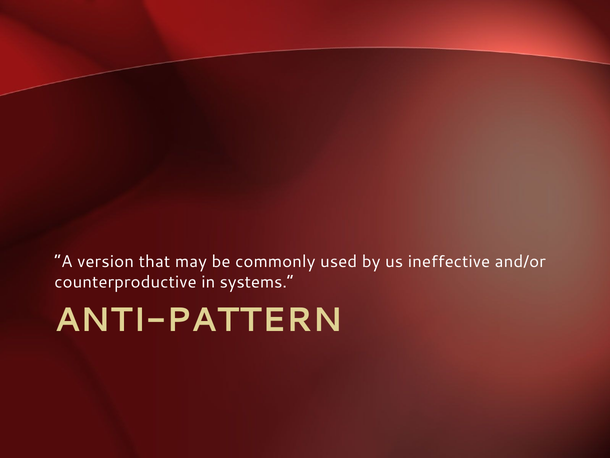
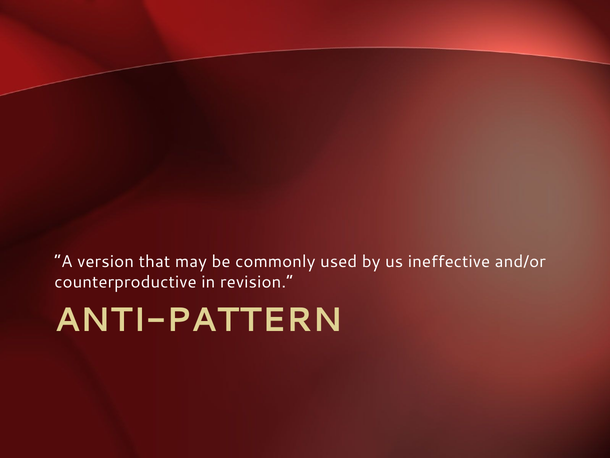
systems: systems -> revision (257, 282)
